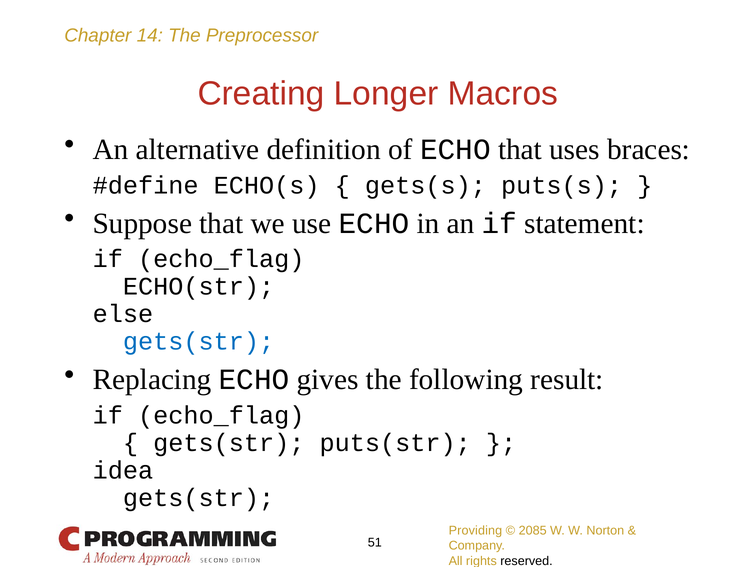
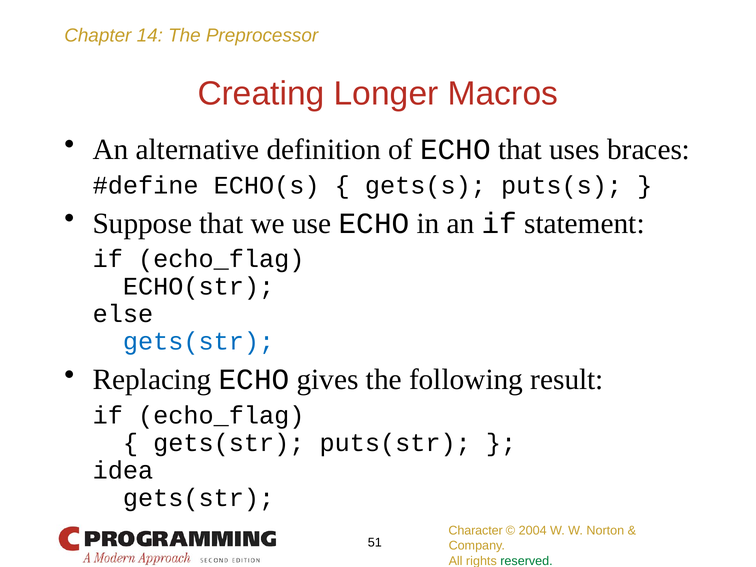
Providing: Providing -> Character (476, 531)
2085: 2085 -> 2004 (533, 531)
reserved colour: black -> green (527, 561)
